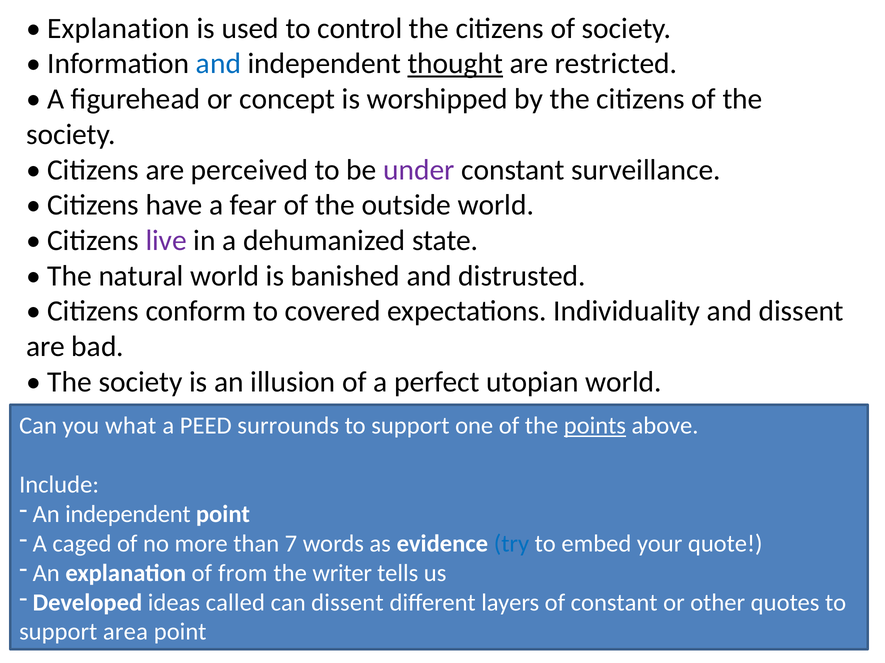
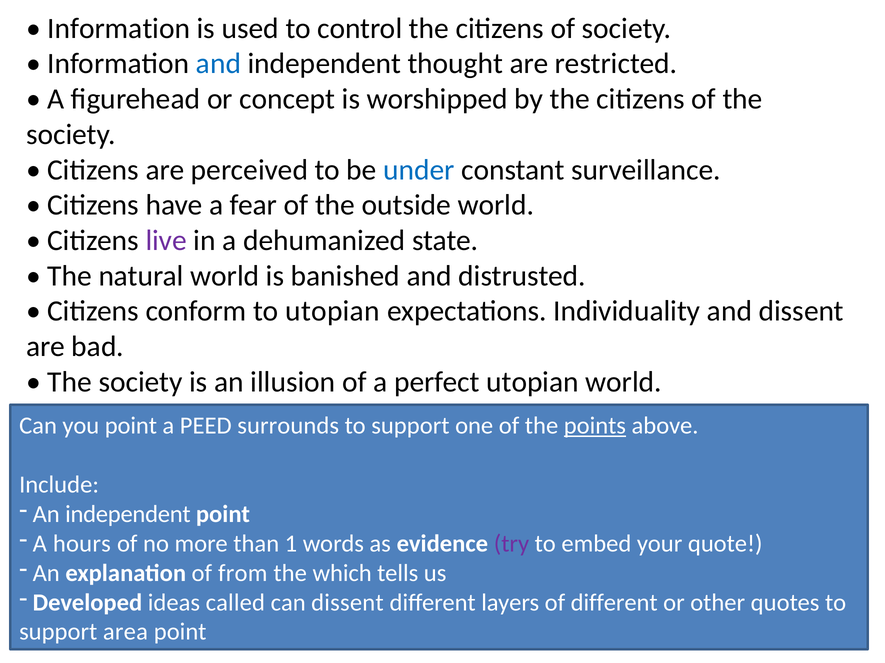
Explanation: Explanation -> Information (119, 28)
thought underline: present -> none (455, 64)
under colour: purple -> blue (419, 170)
to covered: covered -> utopian (333, 312)
you what: what -> point (131, 426)
caged: caged -> hours (82, 544)
7: 7 -> 1 (291, 544)
try colour: blue -> purple (511, 544)
writer: writer -> which (342, 574)
of constant: constant -> different (614, 603)
